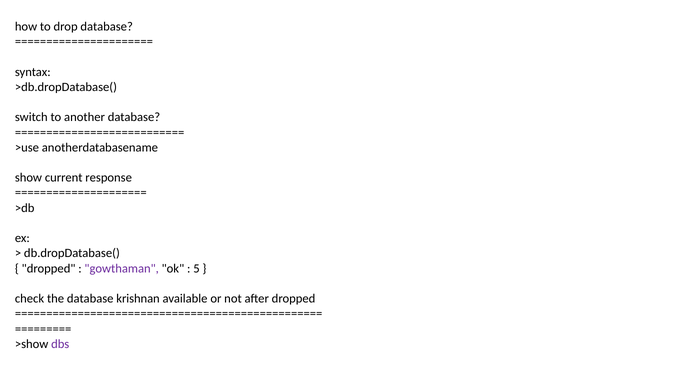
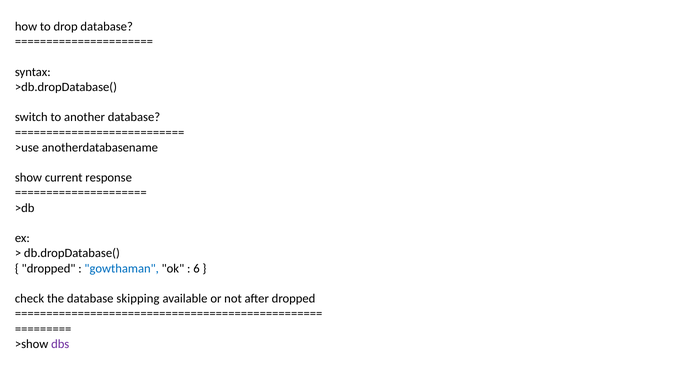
gowthaman colour: purple -> blue (122, 269)
5: 5 -> 6 (196, 269)
krishnan: krishnan -> skipping (138, 299)
